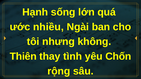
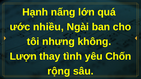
sống: sống -> nấng (63, 12)
Thiên: Thiên -> Lượn (23, 57)
